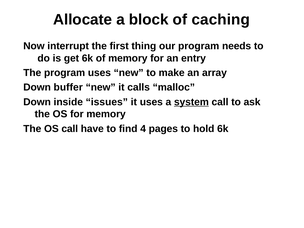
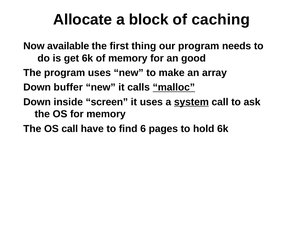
interrupt: interrupt -> available (68, 46)
entry: entry -> good (194, 58)
malloc underline: none -> present (174, 87)
issues: issues -> screen (107, 102)
4: 4 -> 6 (143, 129)
